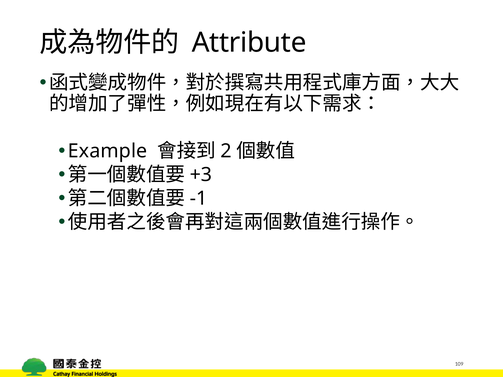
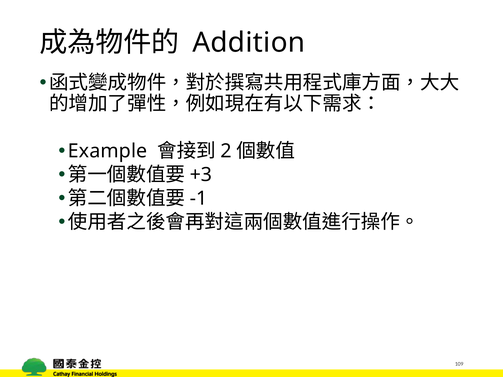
Attribute: Attribute -> Addition (249, 43)
